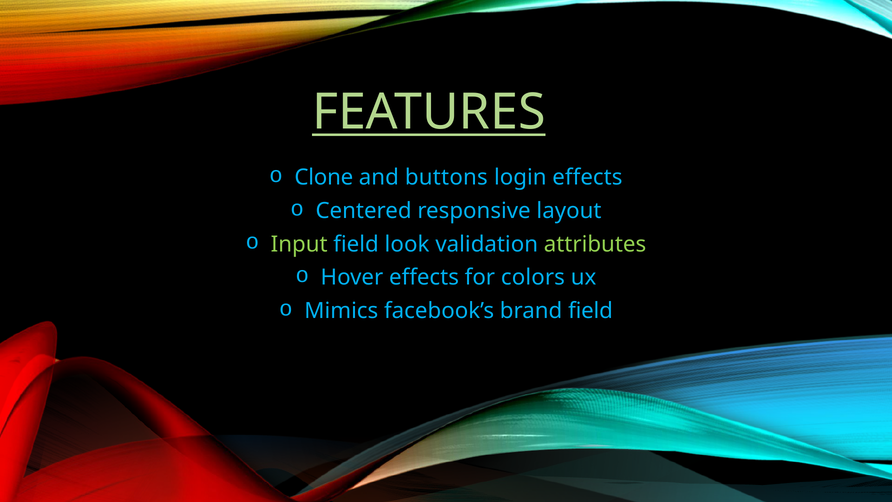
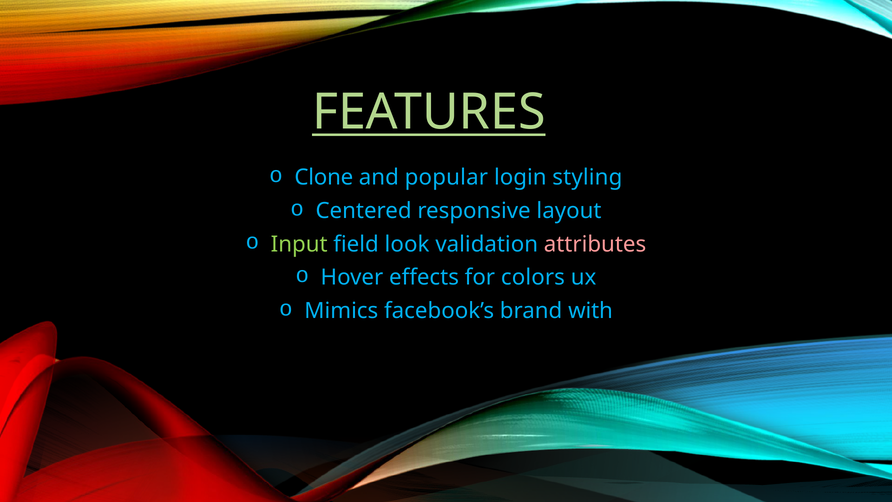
buttons: buttons -> popular (446, 177)
login effects: effects -> styling (587, 177)
attributes colour: light green -> pink (595, 244)
brand field: field -> with (590, 311)
